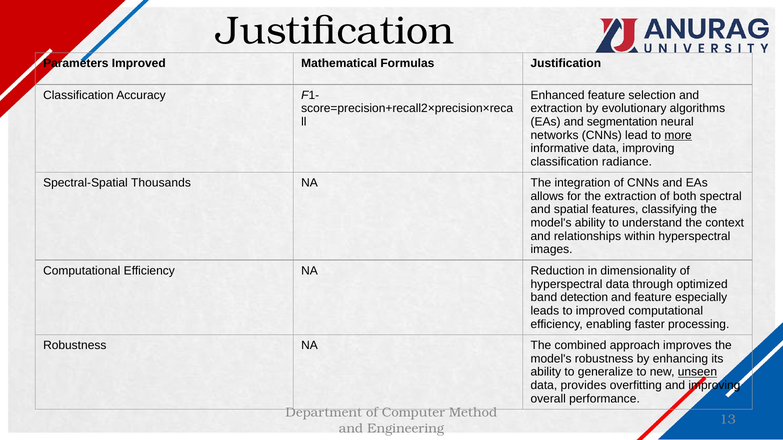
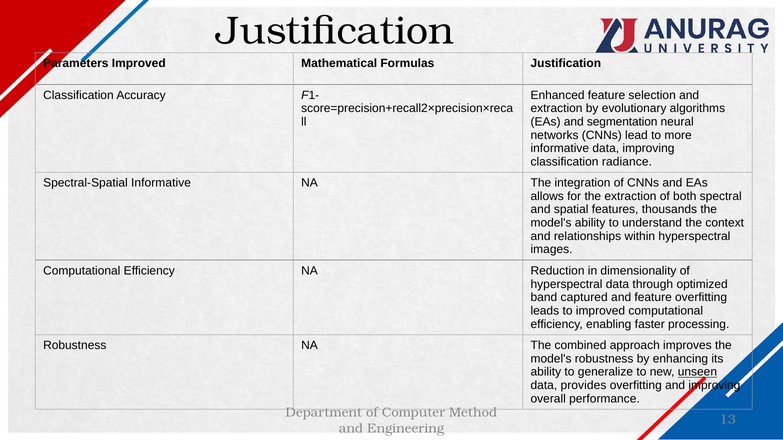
more underline: present -> none (678, 135)
Spectral-Spatial Thousands: Thousands -> Informative (161, 183)
classifying: classifying -> thousands (669, 210)
detection: detection -> captured (584, 298)
feature especially: especially -> overfitting (701, 298)
